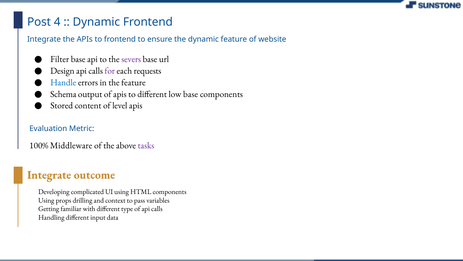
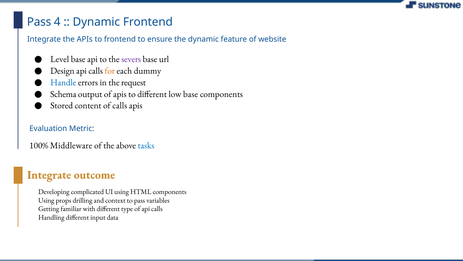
Post: Post -> Pass (39, 22)
Filter: Filter -> Level (60, 59)
for colour: purple -> orange (110, 71)
requests: requests -> dummy (148, 71)
the feature: feature -> request (134, 82)
of level: level -> calls (120, 105)
tasks colour: purple -> blue (146, 145)
